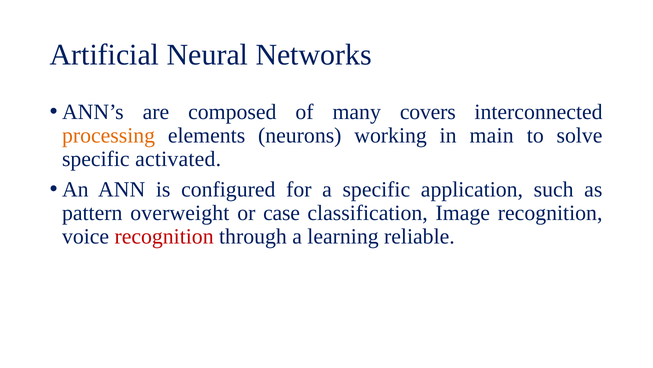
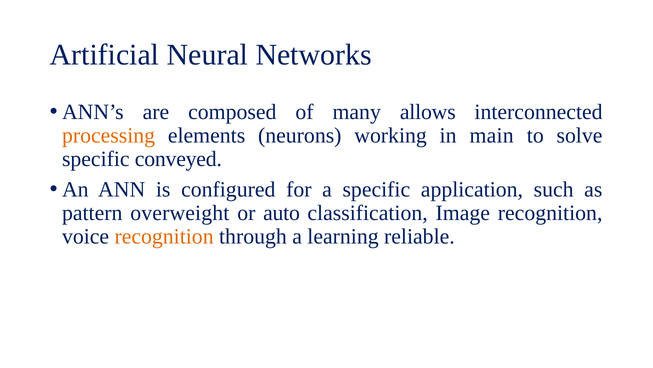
covers: covers -> allows (428, 112)
activated: activated -> conveyed (178, 159)
case: case -> auto (282, 213)
recognition colour: red -> orange (164, 236)
